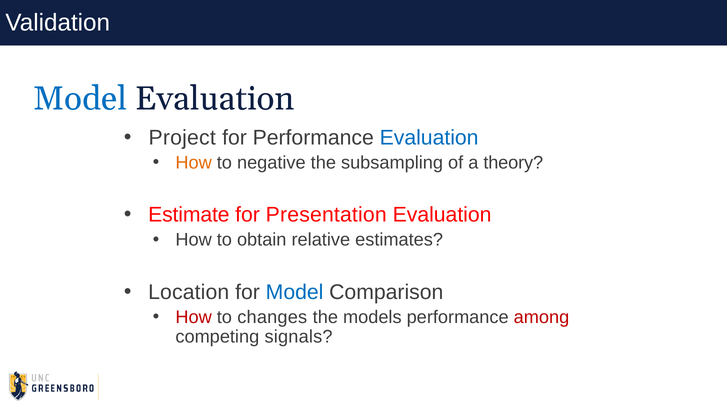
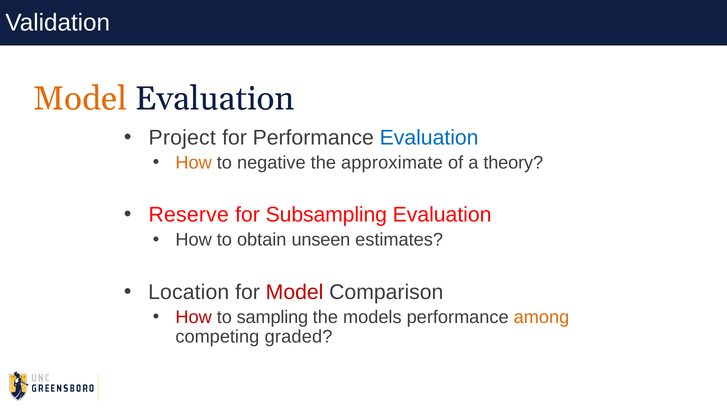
Model colour: blue -> orange (80, 99)
subsampling: subsampling -> approximate (392, 163)
Estimate: Estimate -> Reserve (189, 215)
Presentation: Presentation -> Subsampling (326, 215)
relative: relative -> unseen (321, 240)
Model colour: blue -> red (295, 292)
changes: changes -> sampling (272, 317)
among colour: red -> orange (541, 317)
signals: signals -> graded (299, 337)
